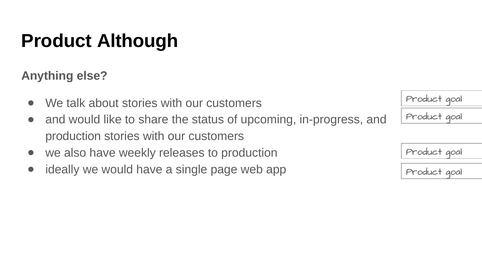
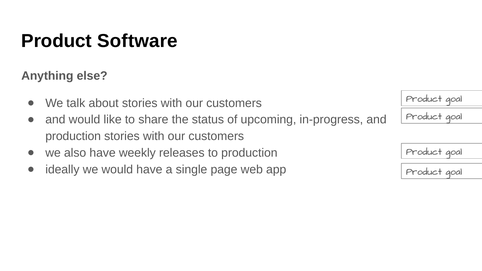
Although: Although -> Software (137, 41)
